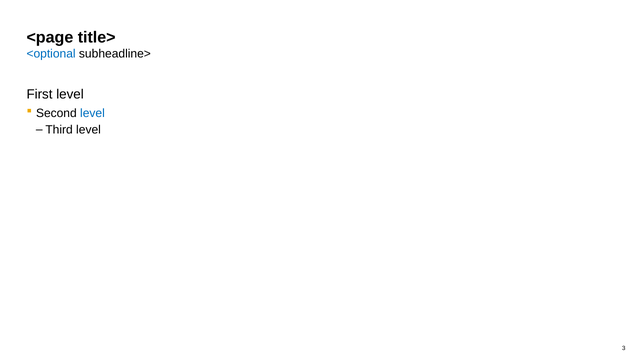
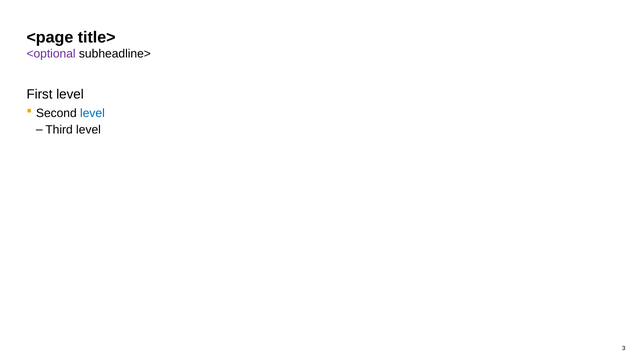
<optional colour: blue -> purple (51, 54)
